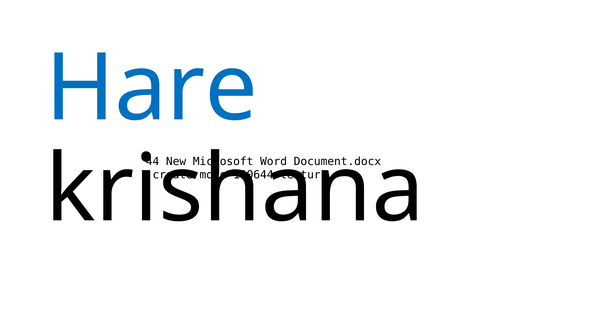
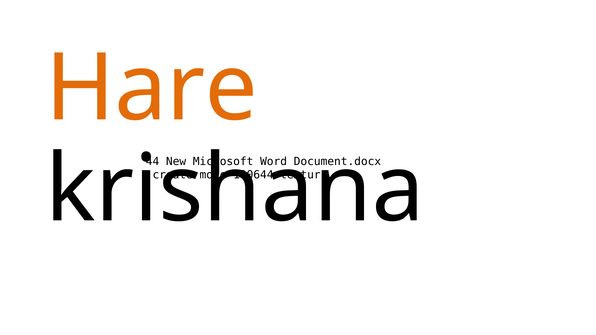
Hare colour: blue -> orange (152, 89)
